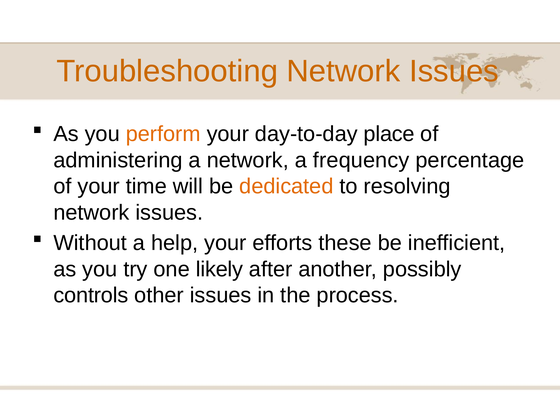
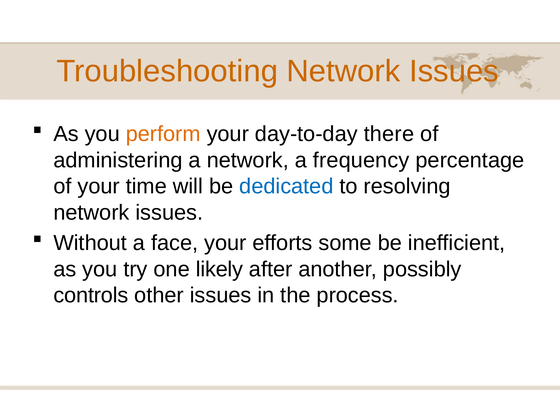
place: place -> there (389, 134)
dedicated colour: orange -> blue (286, 186)
help: help -> face (175, 243)
these: these -> some (345, 243)
